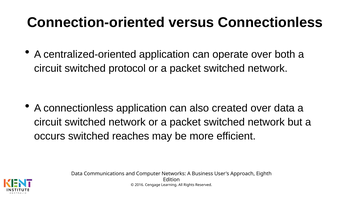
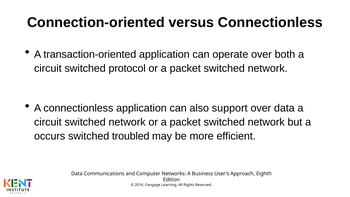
centralized-oriented: centralized-oriented -> transaction-oriented (90, 54)
created: created -> support (230, 108)
reaches: reaches -> troubled (131, 136)
